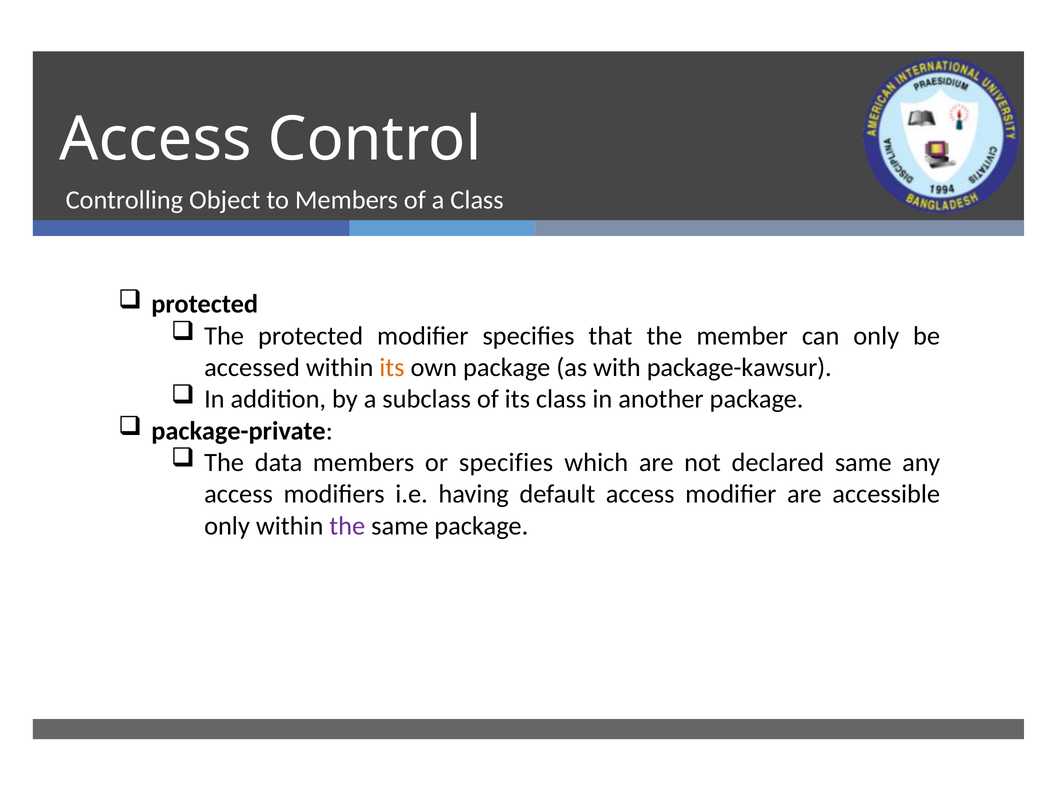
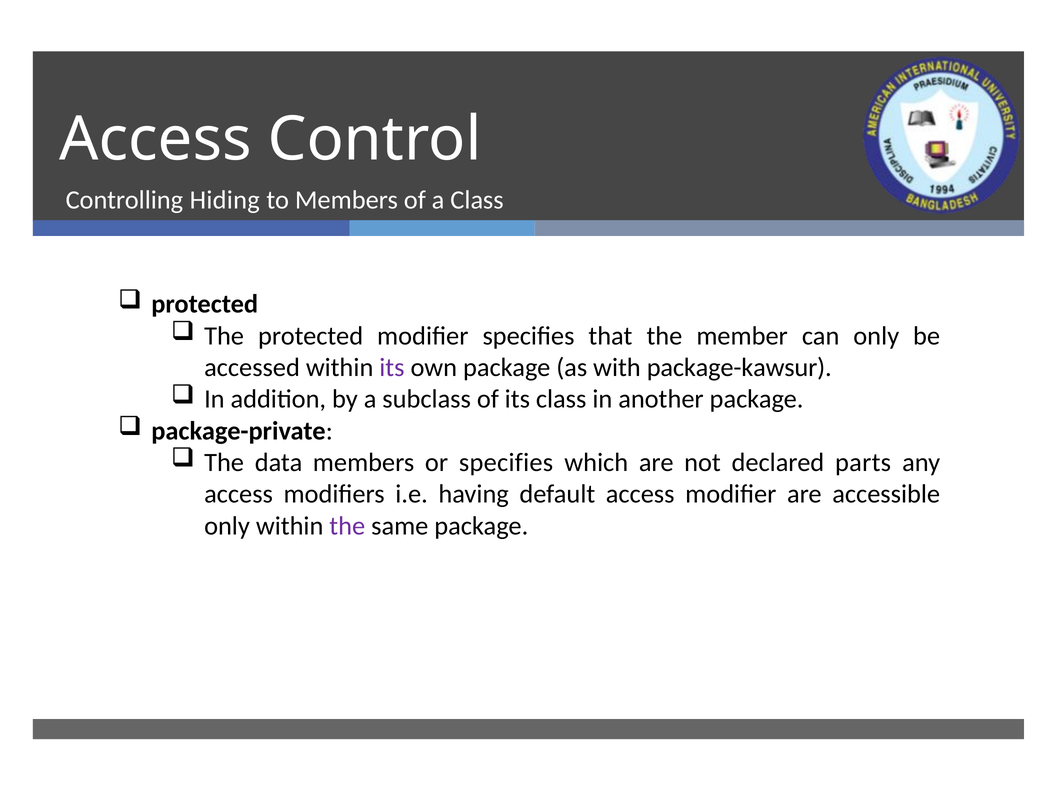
Object: Object -> Hiding (225, 200)
its colour: orange -> purple (392, 368)
declared same: same -> parts (863, 463)
